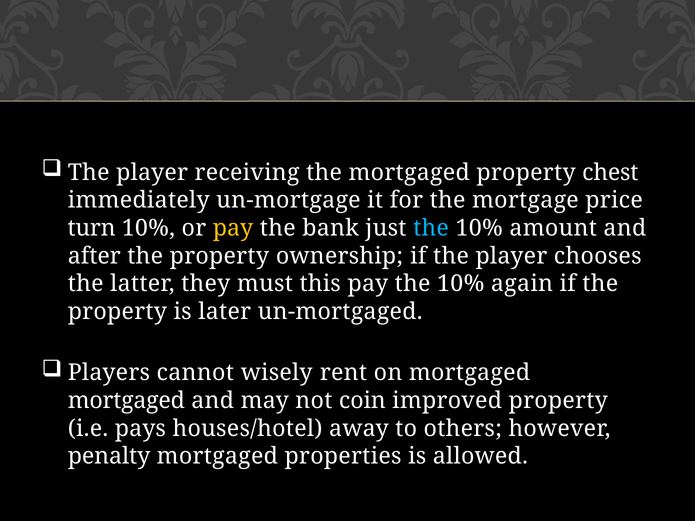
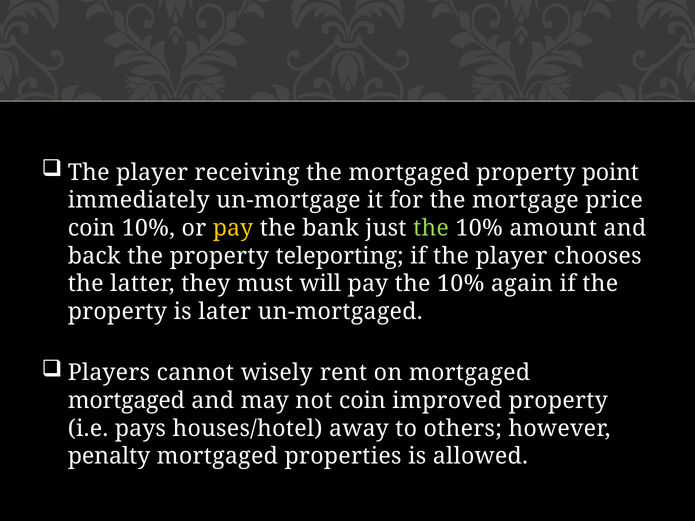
chest: chest -> point (610, 173)
turn: turn -> coin (91, 228)
the colour: light blue -> light green (431, 228)
after: after -> back (94, 256)
ownership: ownership -> teleporting (340, 256)
this: this -> will (320, 284)
